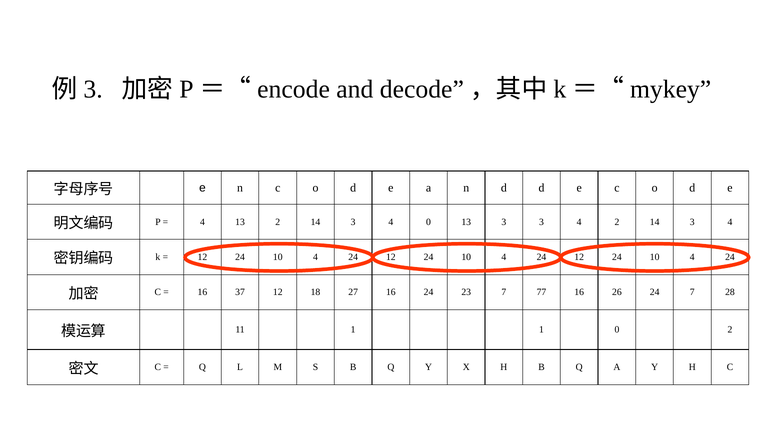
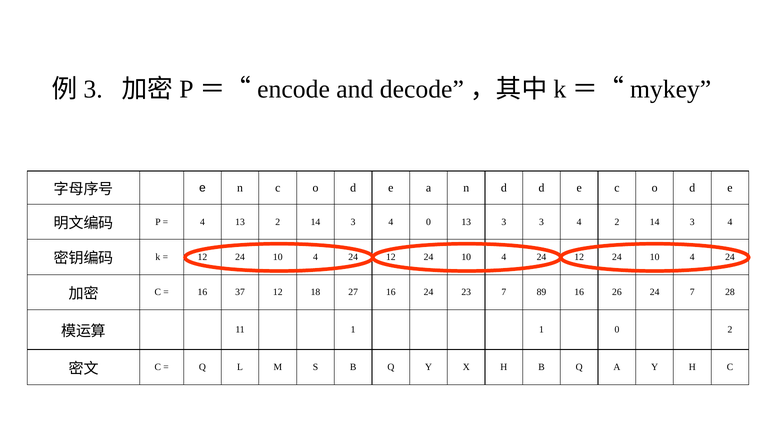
77: 77 -> 89 (541, 292)
